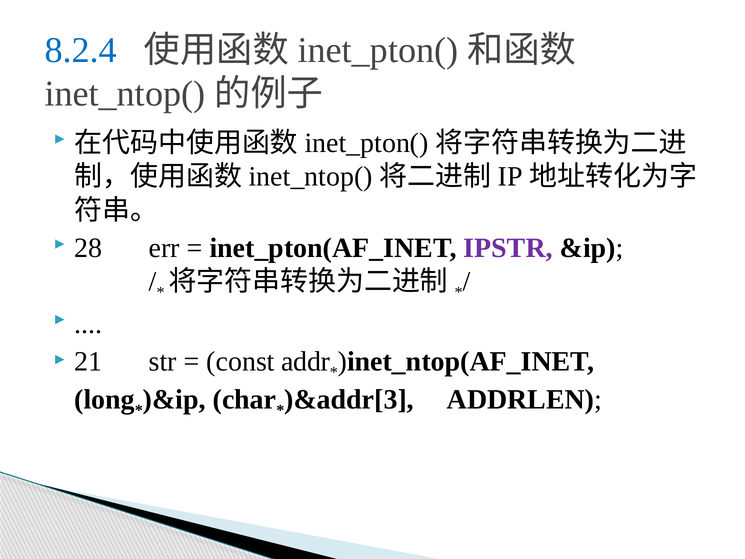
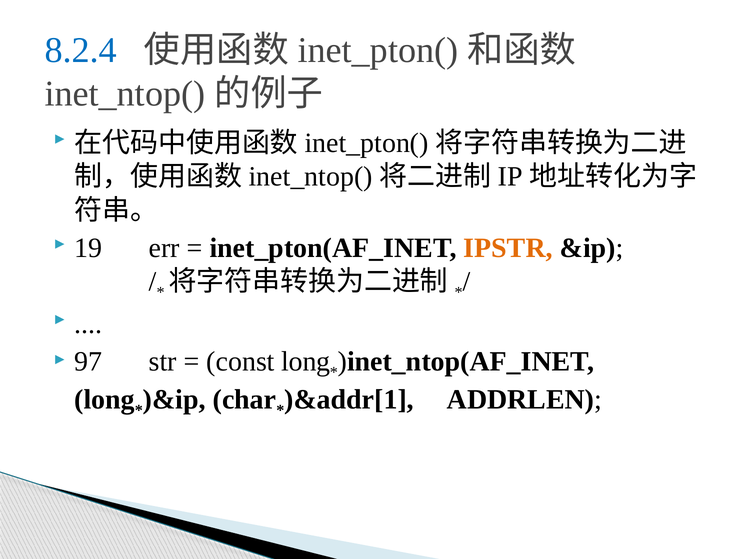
28: 28 -> 19 (88, 248)
IPSTR colour: purple -> orange (508, 248)
21: 21 -> 97 (88, 361)
const addr: addr -> long (306, 361)
)&addr[3: )&addr[3 -> )&addr[1 (349, 399)
